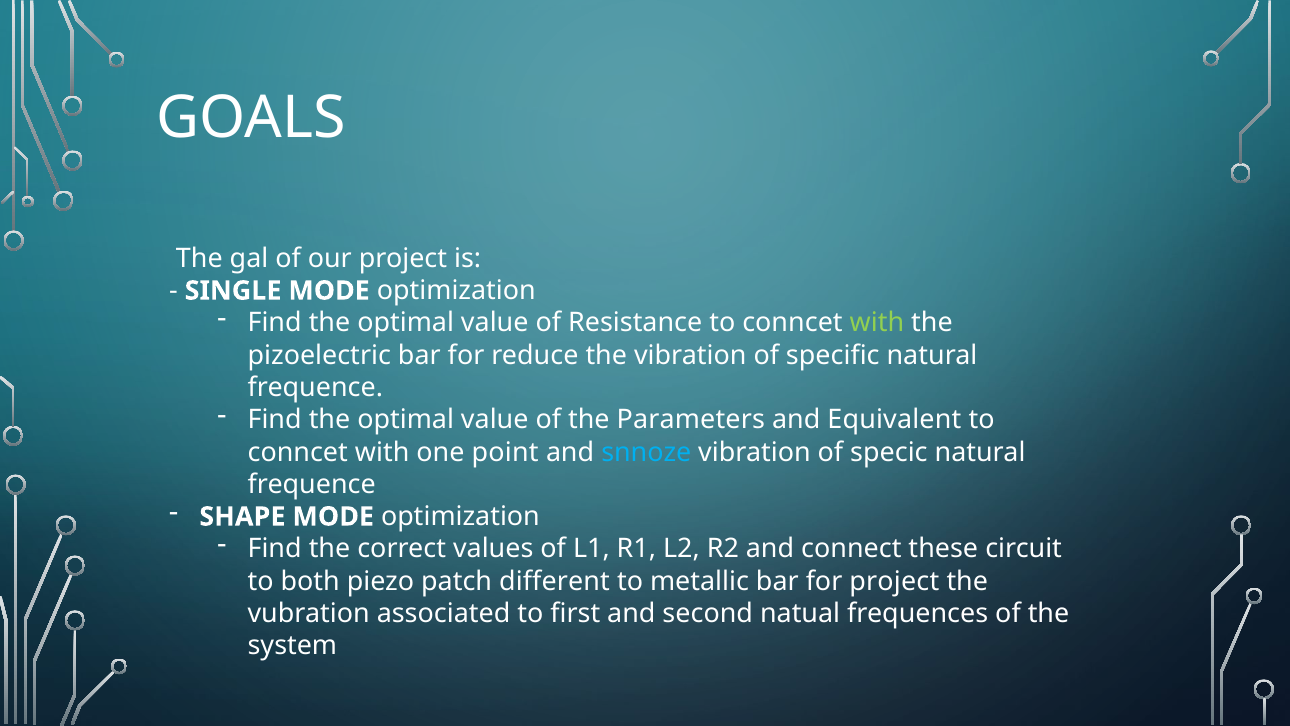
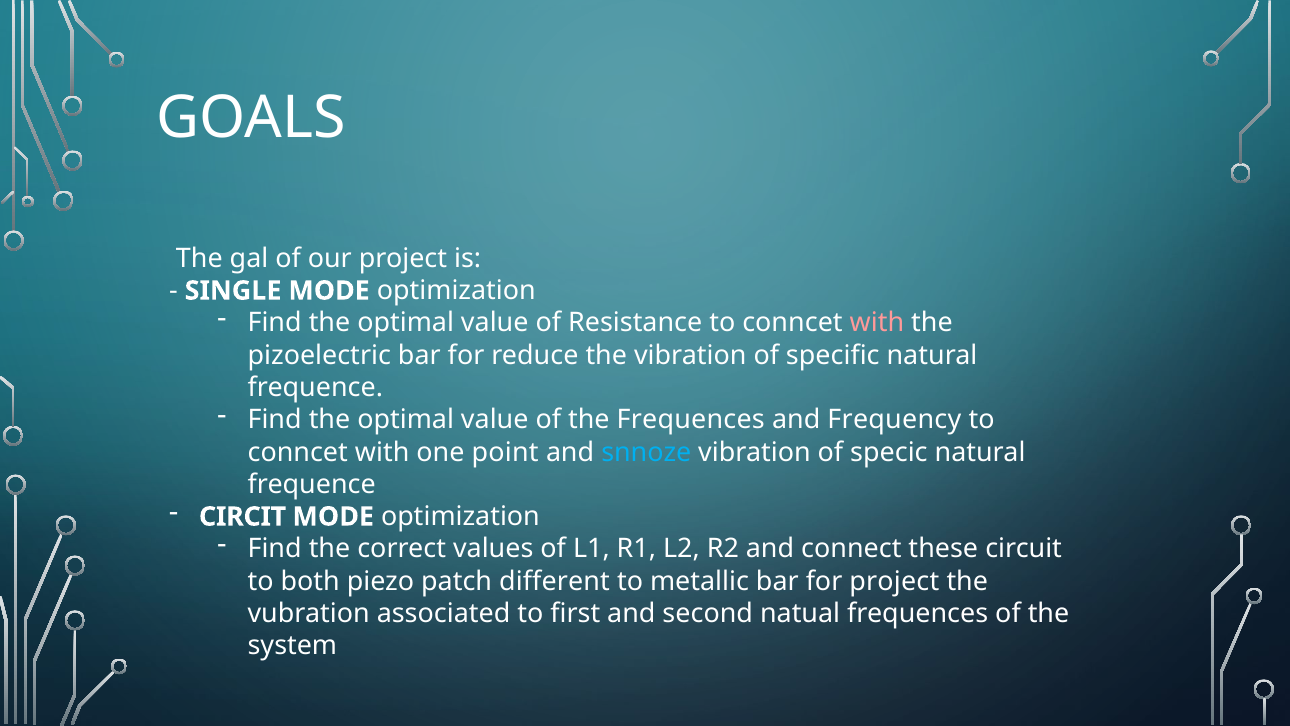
with colour: light green -> pink (877, 323)
the Parameters: Parameters -> Frequences (691, 420)
Equivalent: Equivalent -> Frequency (894, 420)
SHAPE: SHAPE -> CIRCIT (243, 516)
